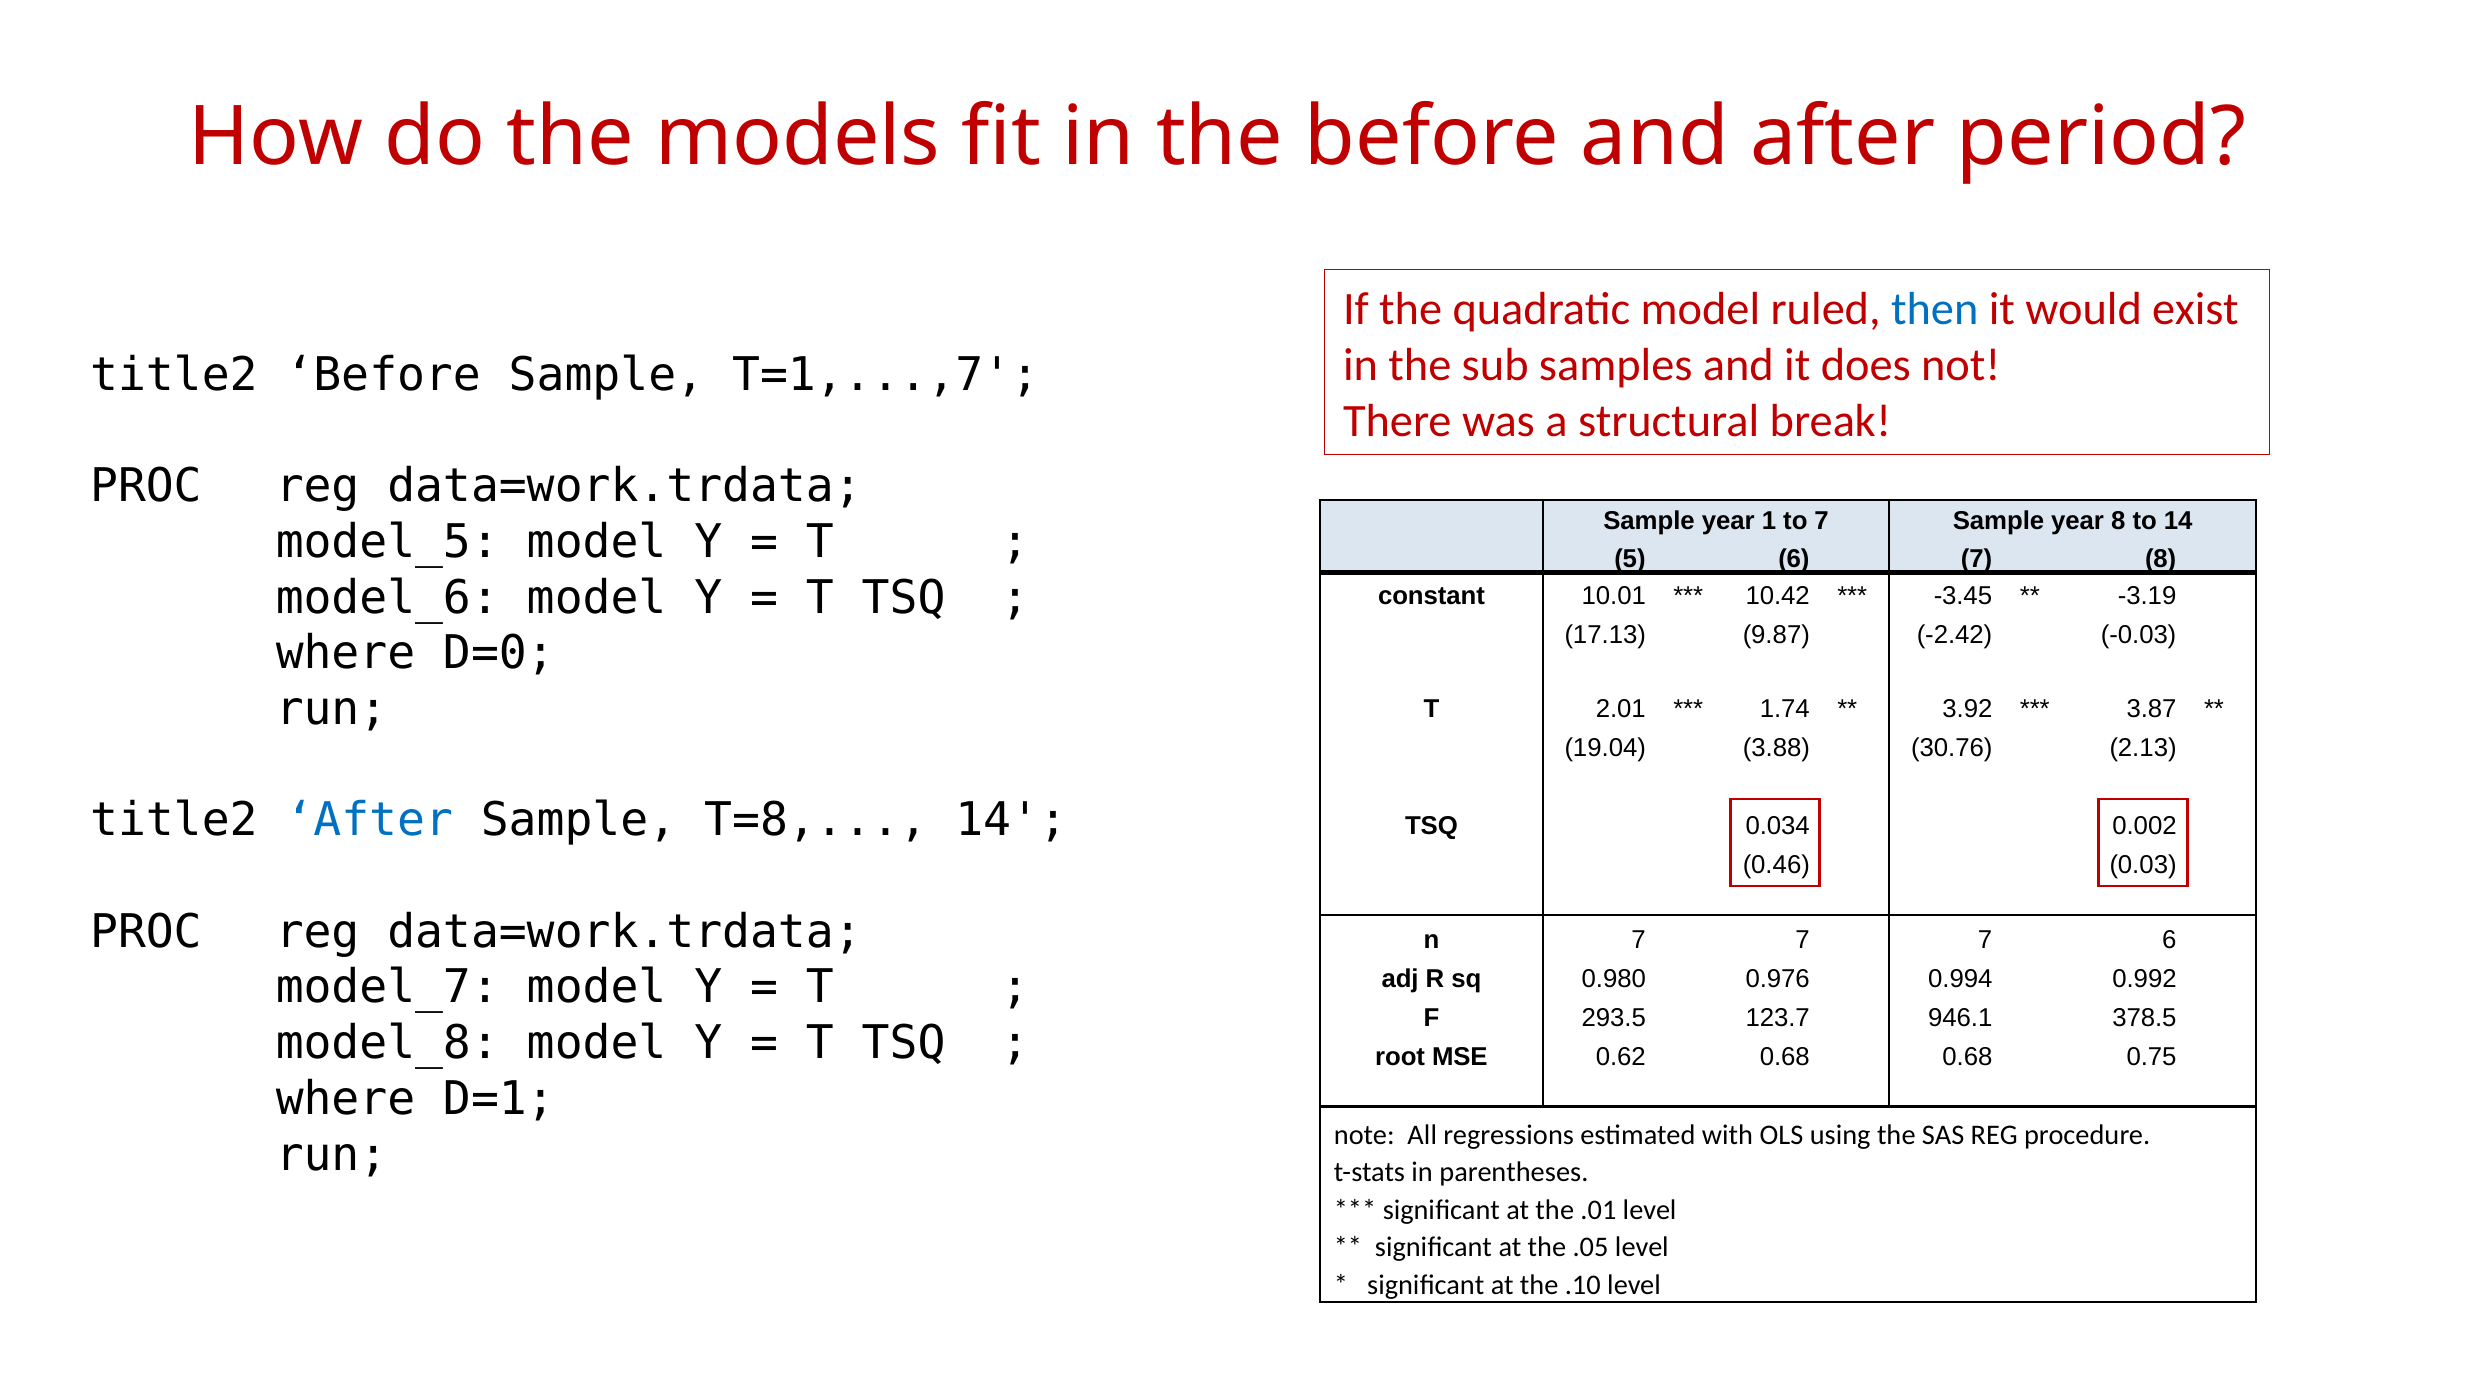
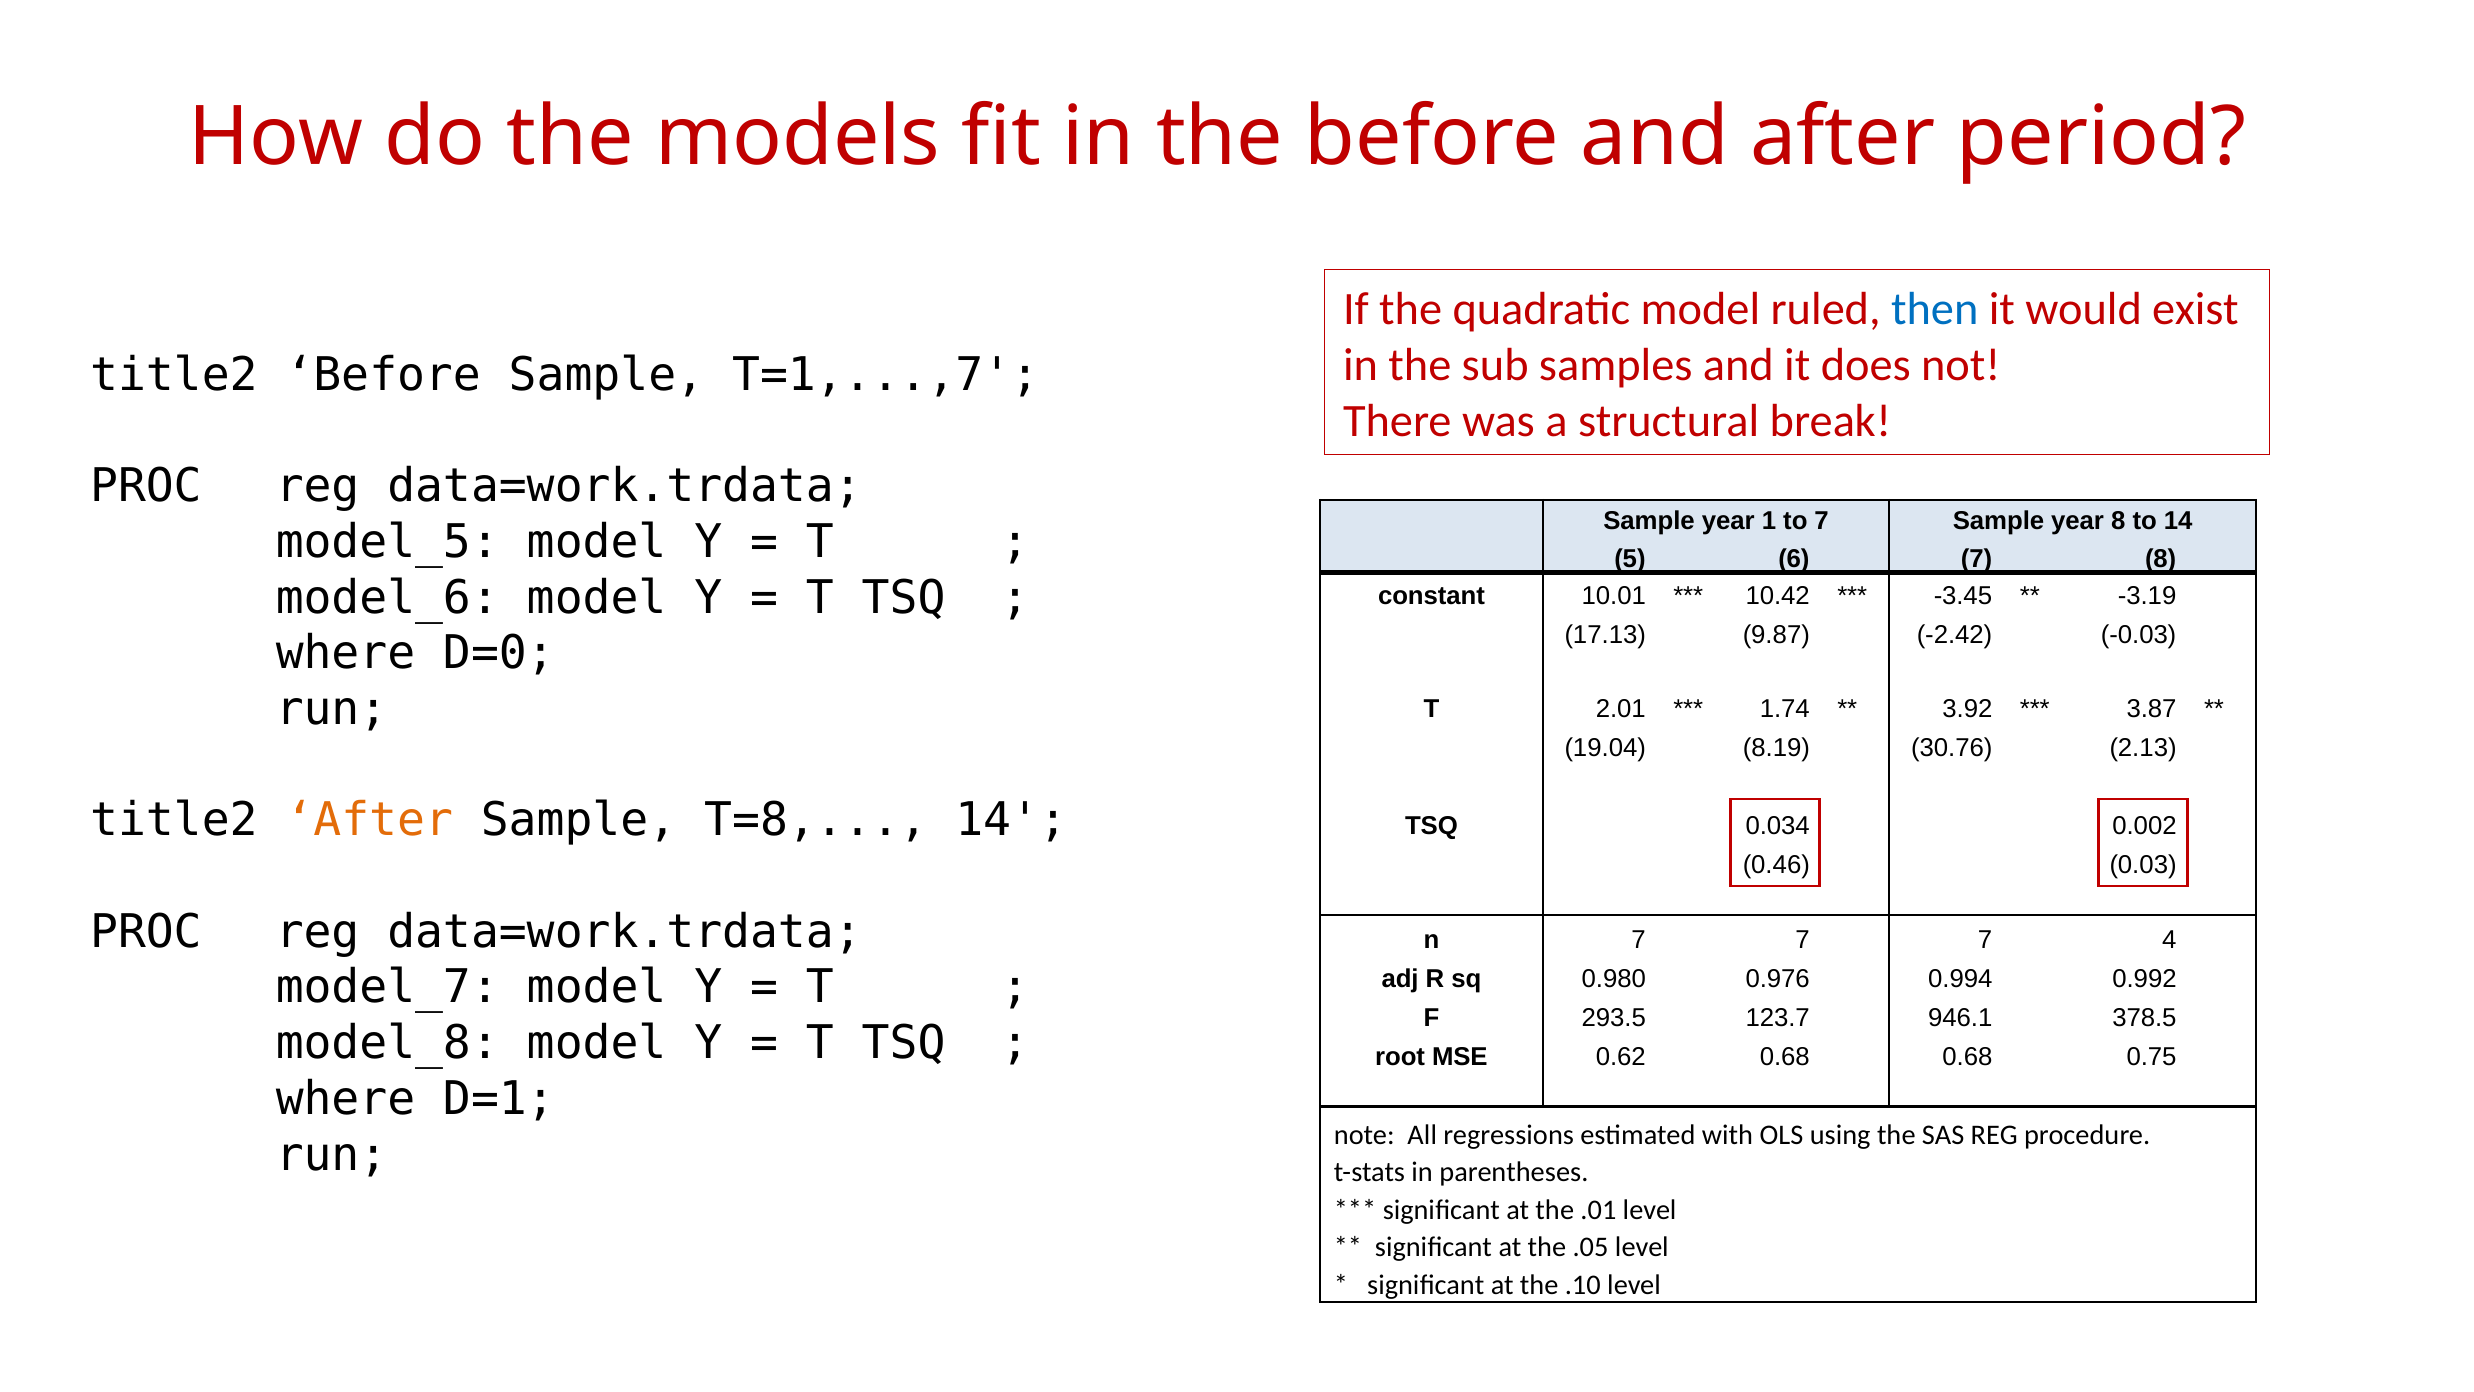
3.88: 3.88 -> 8.19 (1776, 748)
After colour: blue -> orange (369, 820)
7 6: 6 -> 4 (2169, 940)
